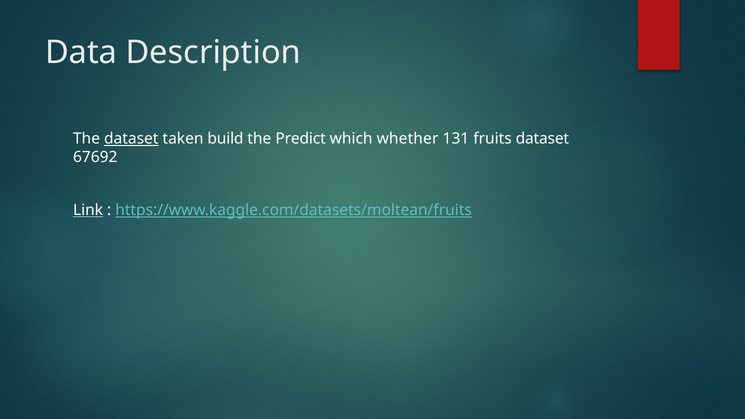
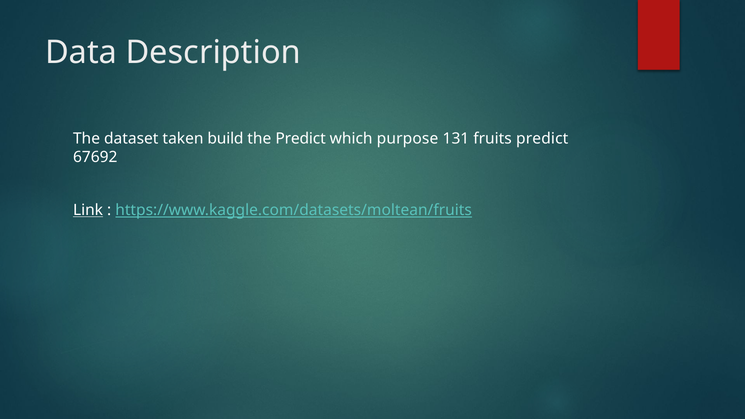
dataset underline: present -> none (131, 139)
whether: whether -> purpose (408, 139)
fruits dataset: dataset -> predict (542, 139)
